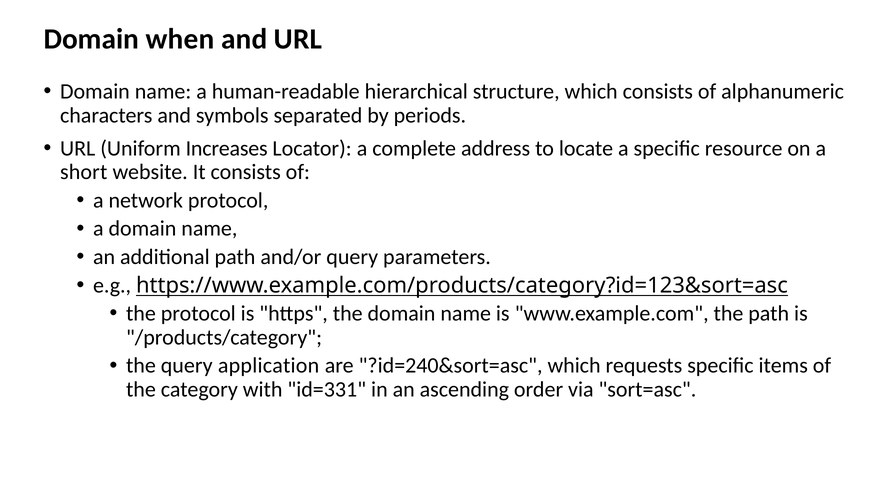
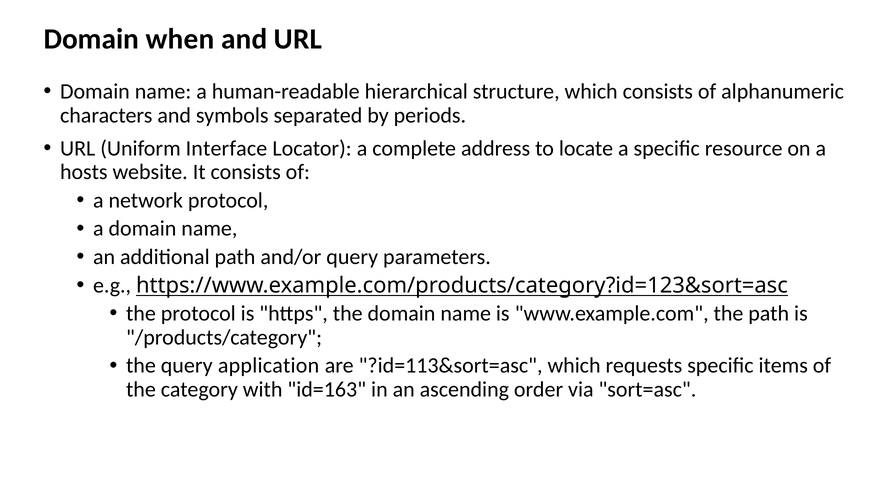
Increases: Increases -> Interface (226, 148)
short: short -> hosts (84, 172)
?id=240&sort=asc: ?id=240&sort=asc -> ?id=113&sort=asc (451, 366)
id=331: id=331 -> id=163 (327, 389)
